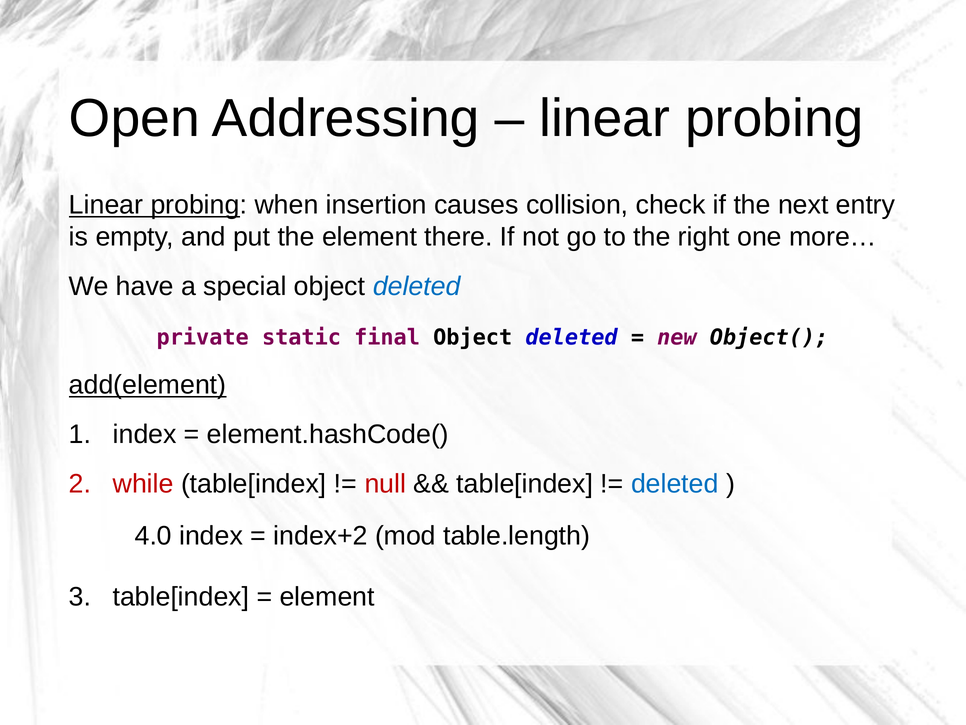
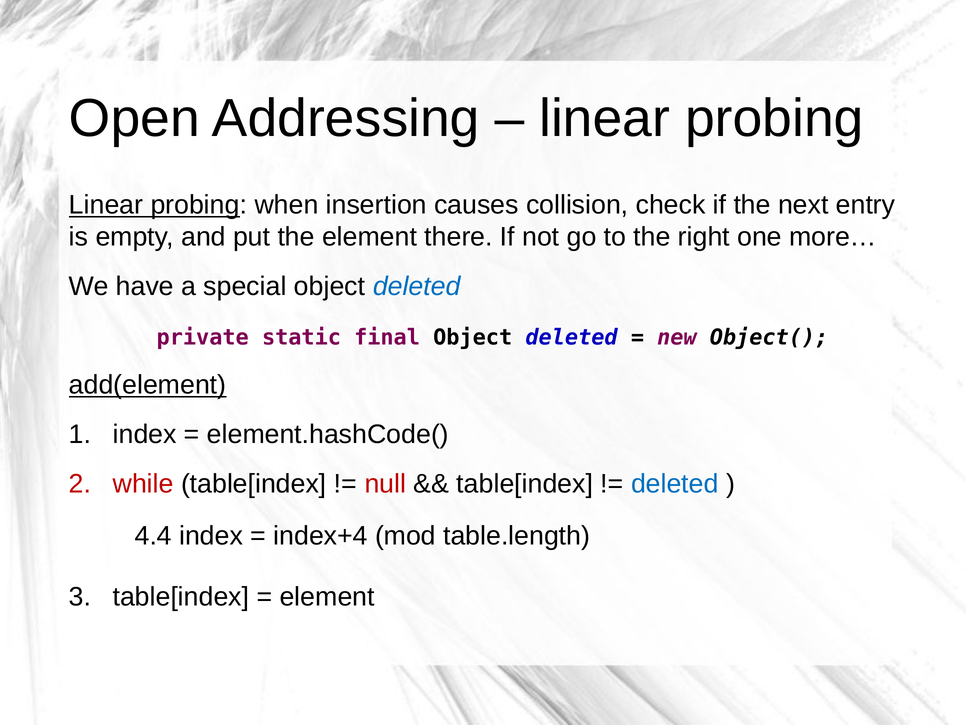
4.0: 4.0 -> 4.4 (153, 535)
index+2: index+2 -> index+4 (321, 535)
